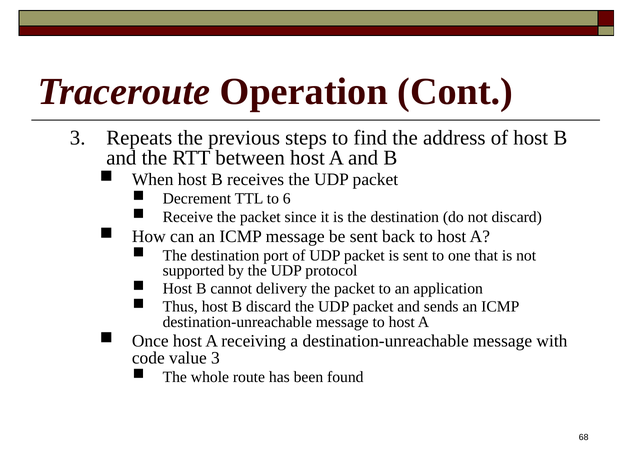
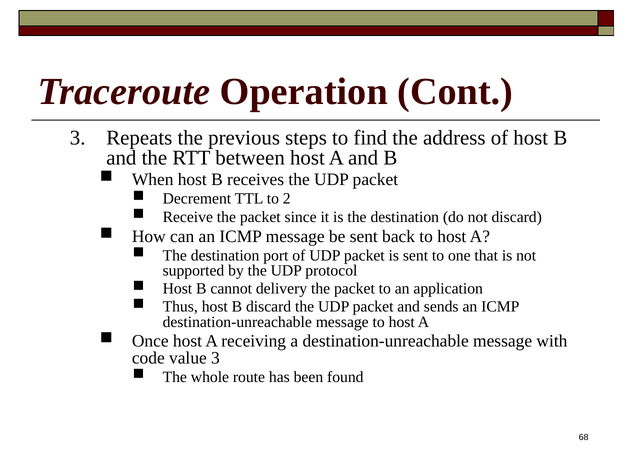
6: 6 -> 2 (287, 199)
